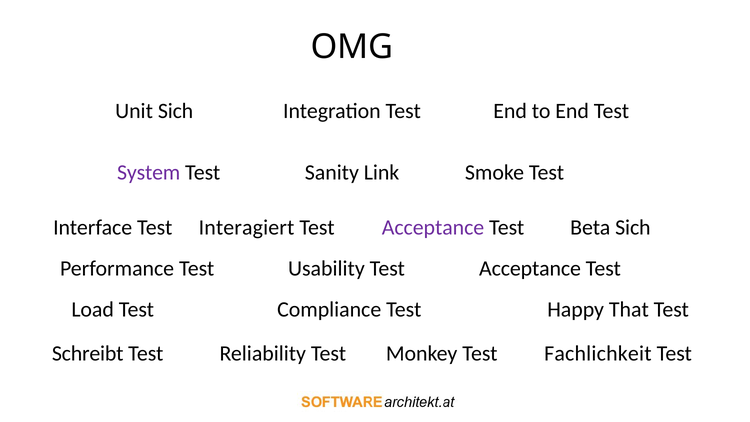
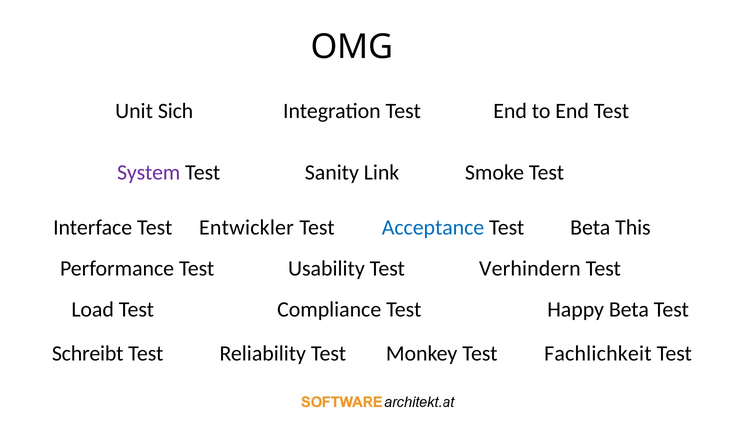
Interagiert: Interagiert -> Entwickler (246, 228)
Acceptance colour: purple -> blue (433, 228)
Beta Sich: Sich -> This (633, 228)
Acceptance: Acceptance -> Verhindern (530, 269)
Happy That: That -> Beta (629, 310)
